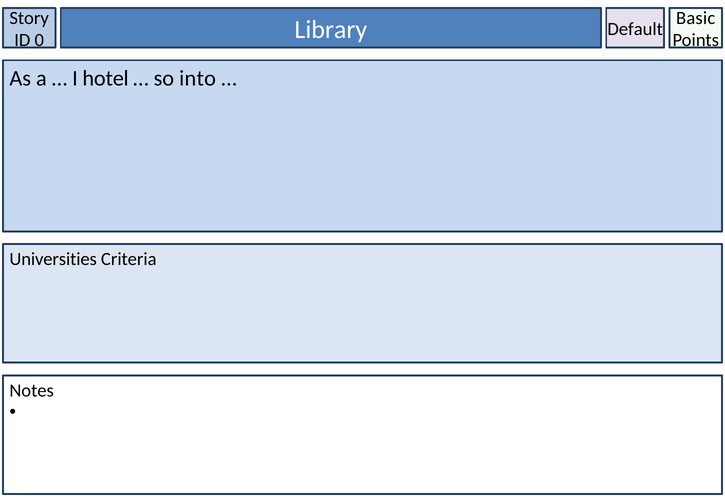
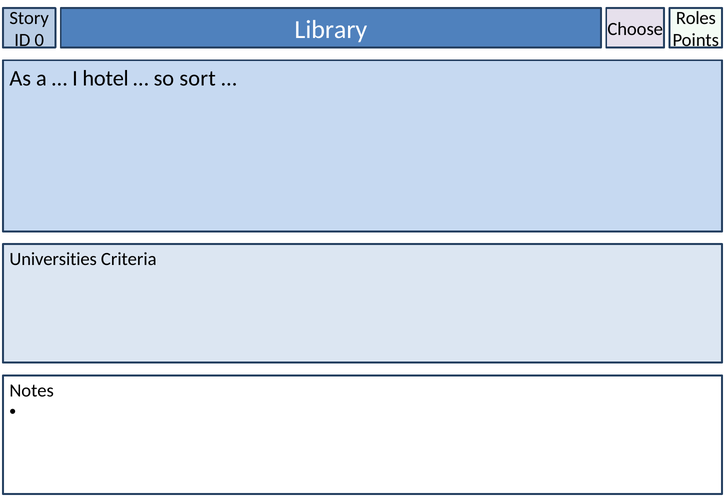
Basic: Basic -> Roles (696, 18)
Default: Default -> Choose (635, 29)
into: into -> sort (198, 78)
